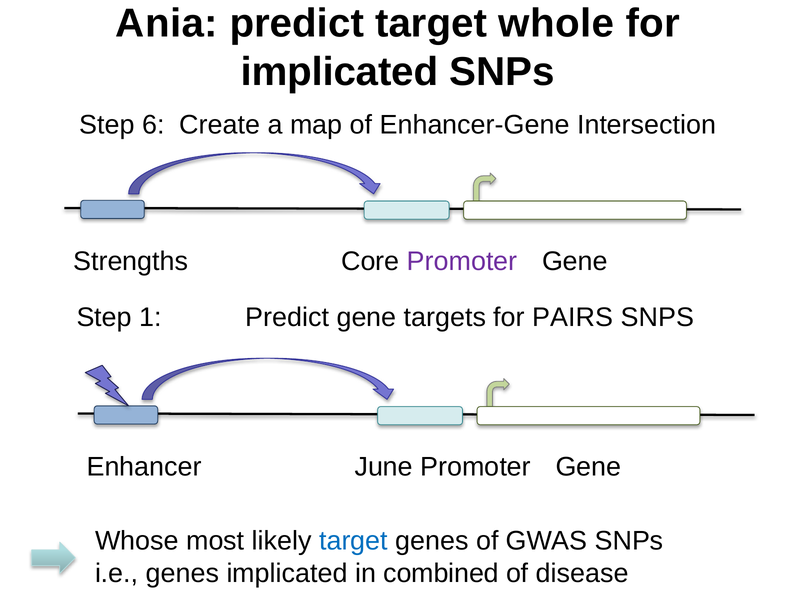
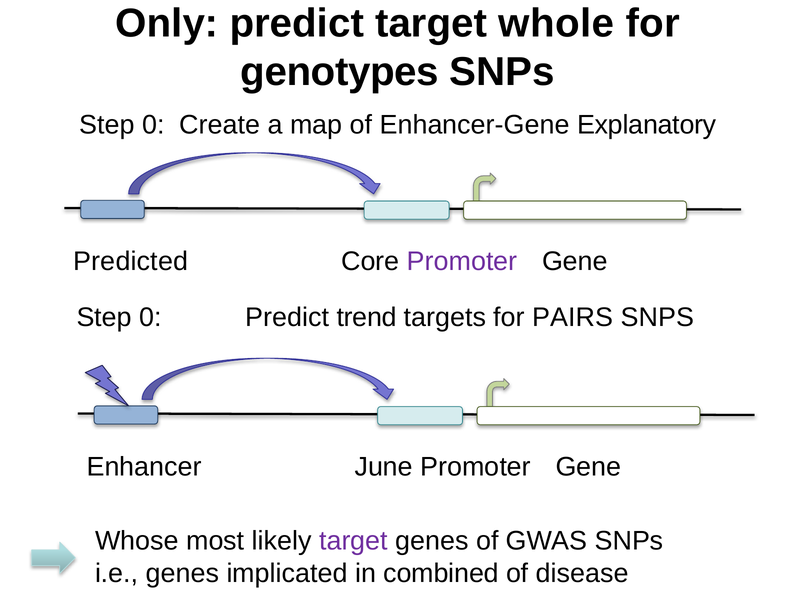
Ania: Ania -> Only (167, 24)
implicated: implicated -> genotypes (340, 72)
6: 6 -> 0 (153, 125)
Intersection: Intersection -> Explanatory (647, 125)
Strengths: Strengths -> Predicted (131, 261)
1: 1 -> 0 (151, 318)
Predict gene: gene -> trend (367, 318)
target colour: blue -> purple (354, 541)
